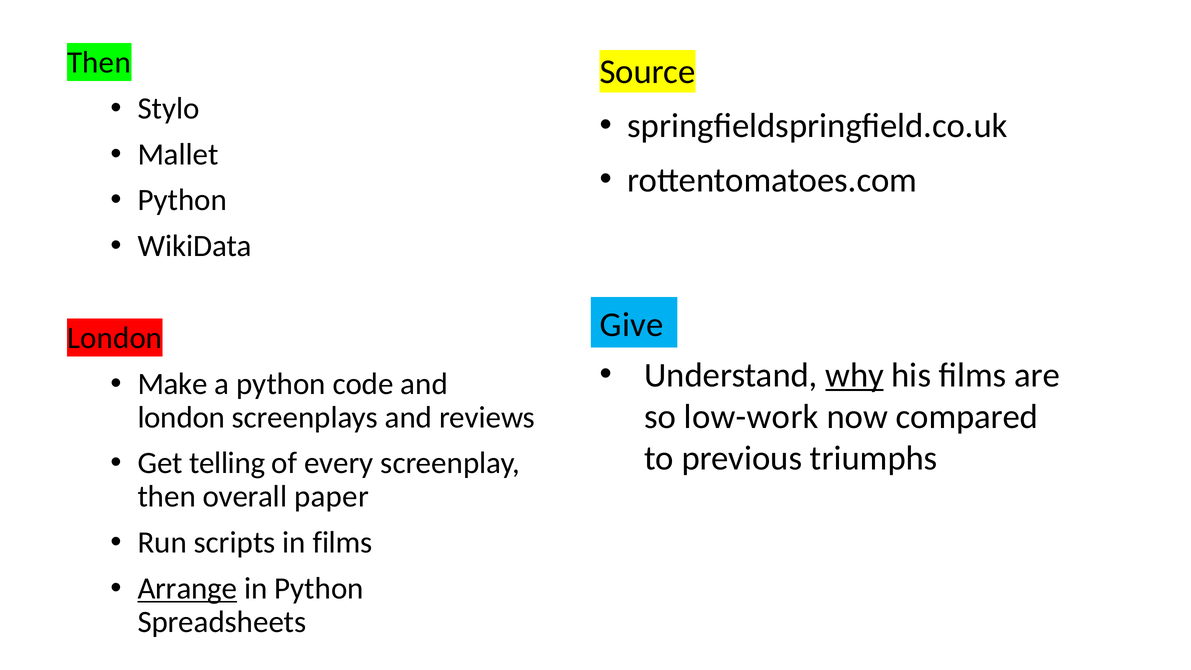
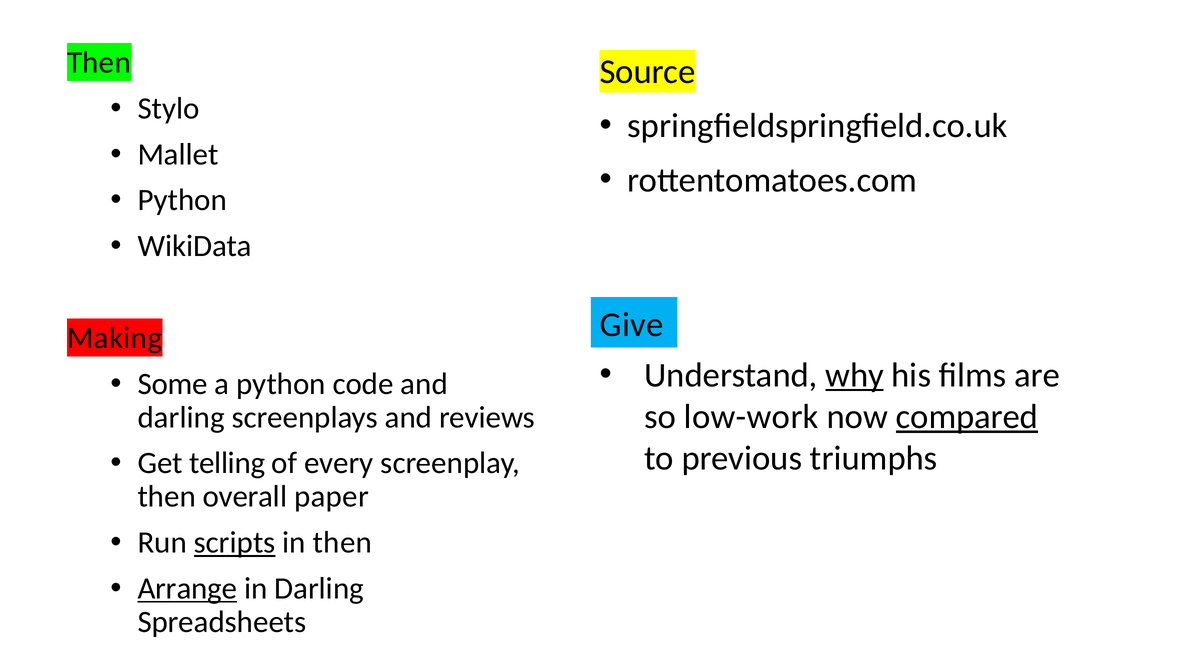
London: London -> Making (115, 338)
Make: Make -> Some (173, 384)
compared underline: none -> present (967, 417)
london: london -> darling (181, 417)
scripts underline: none -> present (235, 543)
in films: films -> then (342, 543)
in Python: Python -> Darling (319, 588)
